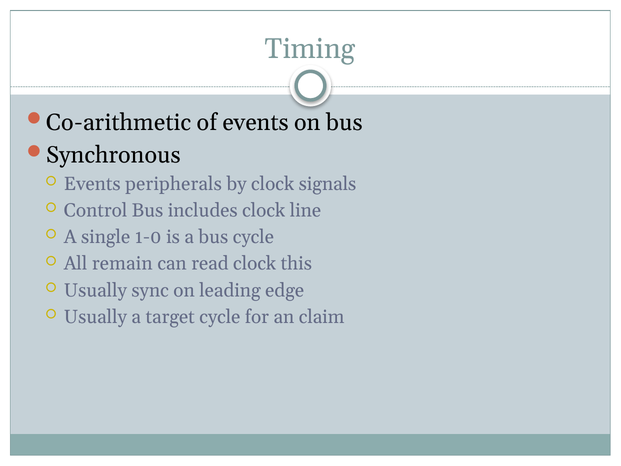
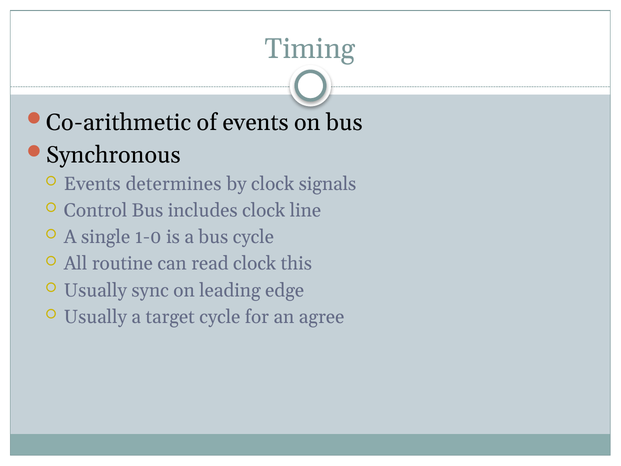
peripherals: peripherals -> determines (174, 184)
remain: remain -> routine (122, 264)
claim: claim -> agree (322, 317)
